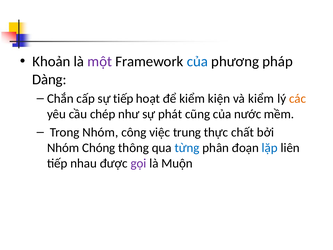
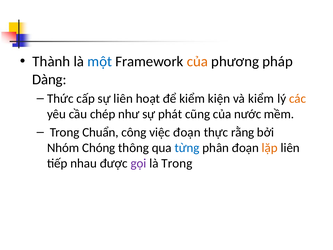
Khoản: Khoản -> Thành (51, 62)
một colour: purple -> blue (100, 62)
của colour: blue -> orange (197, 62)
Chắn: Chắn -> Thức (60, 98)
sự tiếp: tiếp -> liên (123, 98)
Trong Nhóm: Nhóm -> Chuẩn (100, 132)
việc trung: trung -> đoạn (187, 132)
chất: chất -> rằng (243, 132)
lặp colour: blue -> orange (270, 148)
là Muộn: Muộn -> Trong (177, 163)
